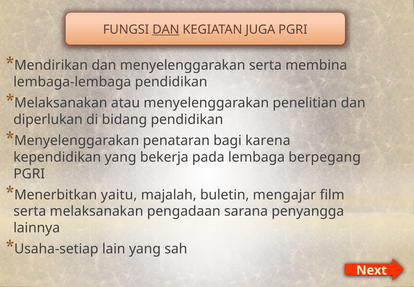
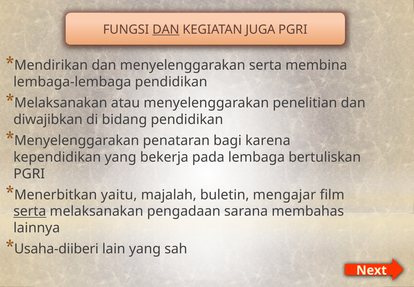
diperlukan: diperlukan -> diwajibkan (48, 119)
berpegang: berpegang -> bertuliskan (325, 157)
serta underline: none -> present (30, 211)
penyangga: penyangga -> membahas (308, 211)
Usaha-setiap: Usaha-setiap -> Usaha-diiberi (56, 249)
